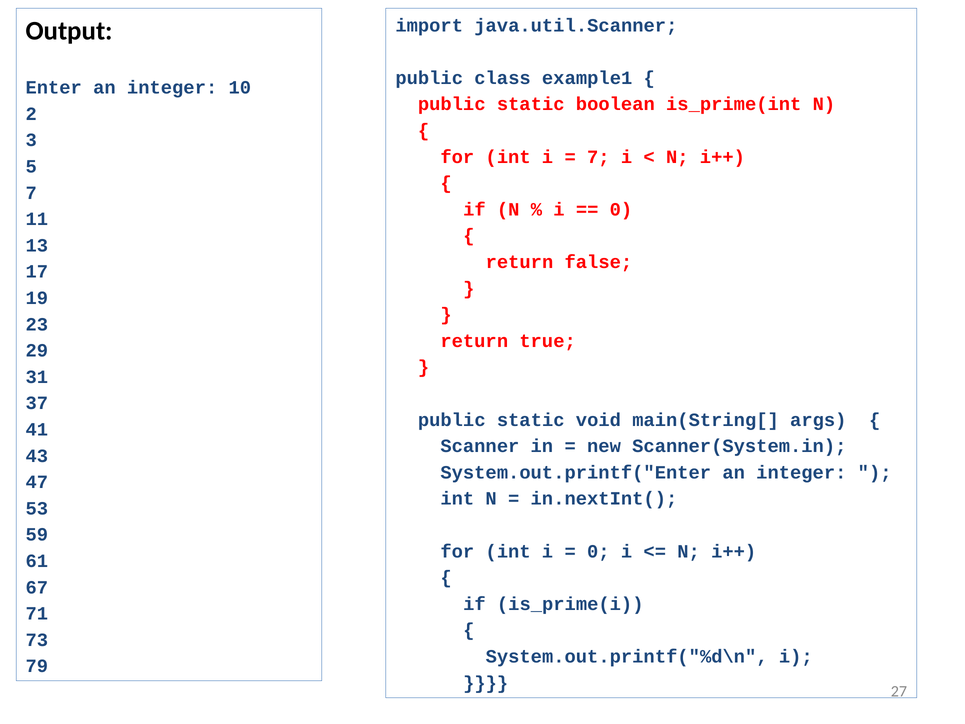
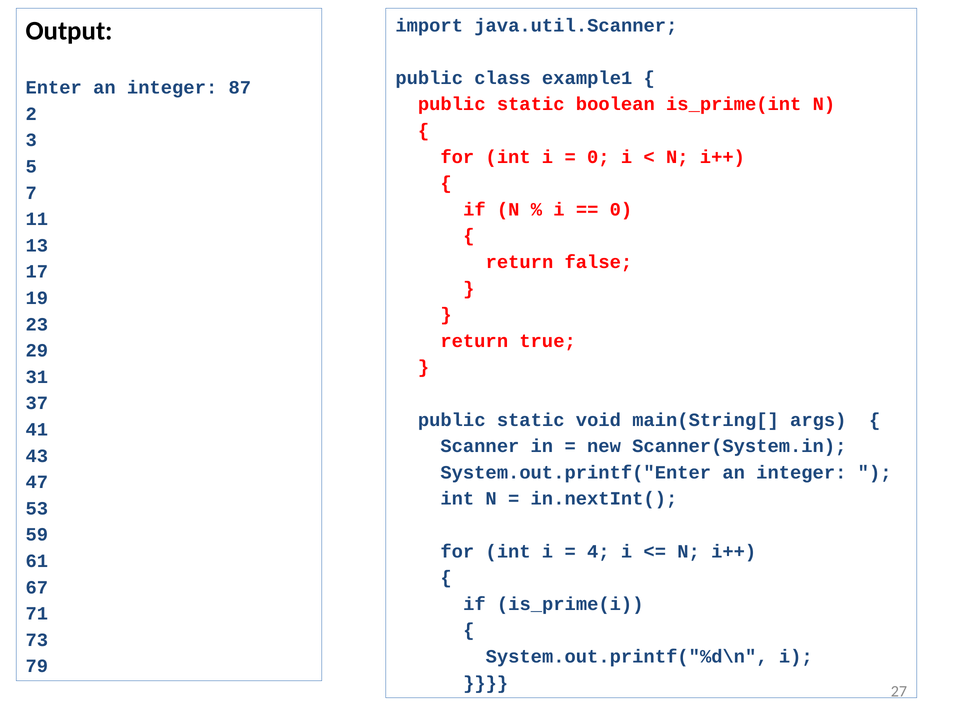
10: 10 -> 87 (240, 88)
7: 7 -> 0 (598, 157)
0: 0 -> 4 (598, 551)
